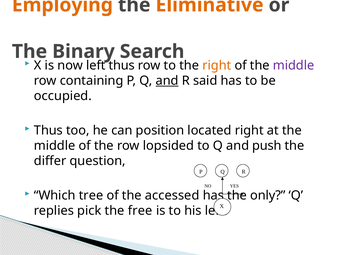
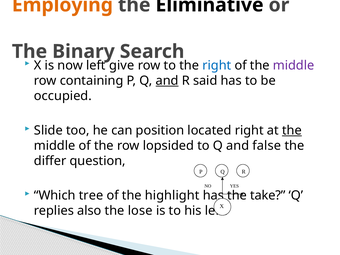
Eliminative colour: orange -> black (210, 5)
thus: thus -> give (122, 65)
right colour: orange -> blue (217, 65)
Thus: Thus -> Slide (48, 130)
the underline: none -> present (292, 130)
push: push -> false (267, 146)
accessed: accessed -> highlight (172, 195)
only: only -> take (268, 195)
pick: pick -> also (89, 211)
free: free -> lose (140, 211)
